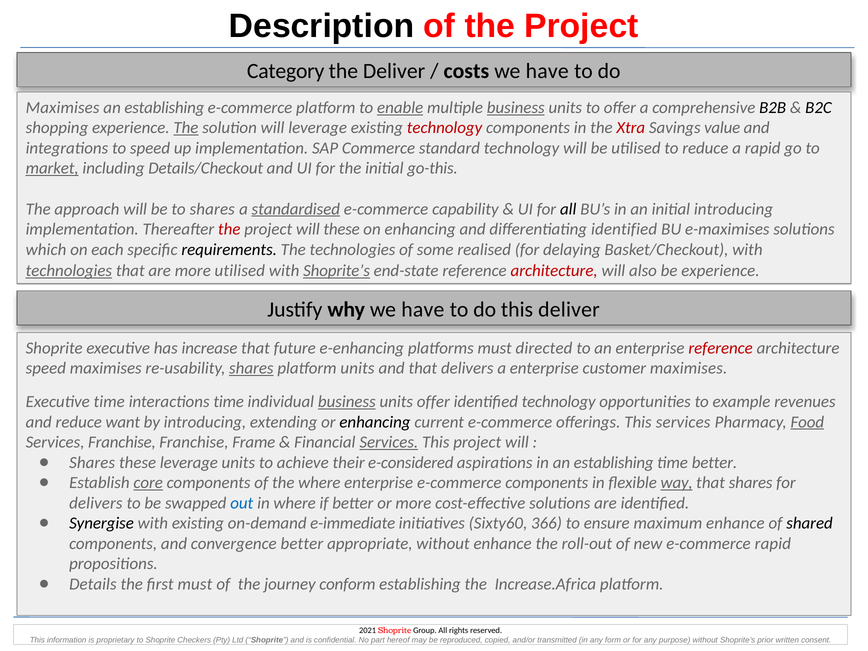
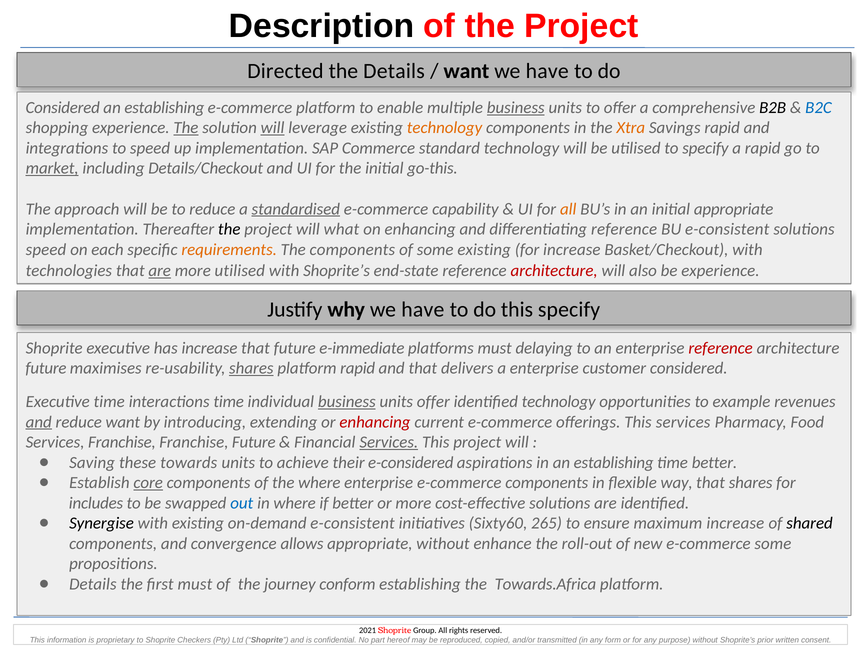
Category: Category -> Directed (285, 71)
the Deliver: Deliver -> Details (394, 71)
costs: costs -> want (466, 71)
Maximises: Maximises -> Considered (63, 108)
enable underline: present -> none (400, 108)
B2C colour: black -> blue (819, 108)
will underline: none -> present (273, 128)
technology colour: red -> orange (445, 128)
Xtra colour: red -> orange (631, 128)
Savings value: value -> rapid (722, 128)
to reduce: reduce -> specify (705, 148)
to shares: shares -> reduce (212, 209)
all colour: black -> orange (568, 209)
initial introducing: introducing -> appropriate (734, 209)
the colour: red -> black (229, 229)
will these: these -> what (341, 229)
differentiating identified: identified -> reference (624, 229)
BU e-maximises: e-maximises -> e-consistent (727, 229)
which: which -> speed (46, 249)
requirements colour: black -> orange (229, 249)
The technologies: technologies -> components (352, 249)
some realised: realised -> existing (484, 249)
for delaying: delaying -> increase (572, 249)
technologies underline: present -> none (69, 271)
are underline: none -> present (160, 271)
Shoprite’s underline: present -> none (337, 271)
this deliver: deliver -> specify (569, 309)
e-enhancing: e-enhancing -> e-immediate (362, 348)
directed: directed -> delaying (544, 348)
speed: speed -> future (46, 368)
platform units: units -> rapid (358, 368)
customer maximises: maximises -> considered (689, 368)
and underline: none -> present (39, 422)
enhancing colour: black -> red (375, 422)
Food underline: present -> none (807, 422)
Franchise Frame: Frame -> Future (254, 442)
Shares: Shares -> Saving (92, 462)
these leverage: leverage -> towards (189, 462)
way underline: present -> none (677, 483)
delivers: delivers -> includes (96, 503)
on-demand e-immediate: e-immediate -> e-consistent (353, 523)
366: 366 -> 265 (547, 523)
maximum enhance: enhance -> increase (735, 523)
convergence better: better -> allows (302, 544)
e-commerce rapid: rapid -> some (773, 544)
Increase.Africa: Increase.Africa -> Towards.Africa (545, 584)
